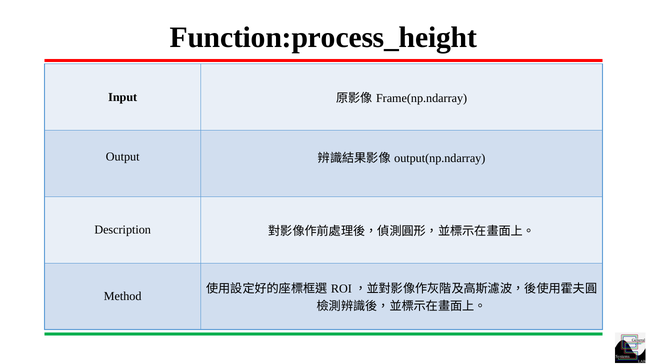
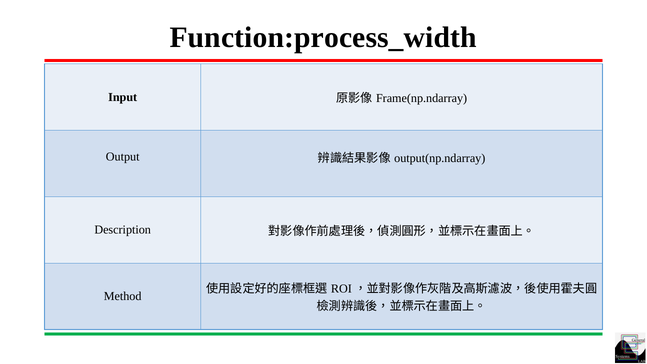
Function:process_height: Function:process_height -> Function:process_width (323, 38)
